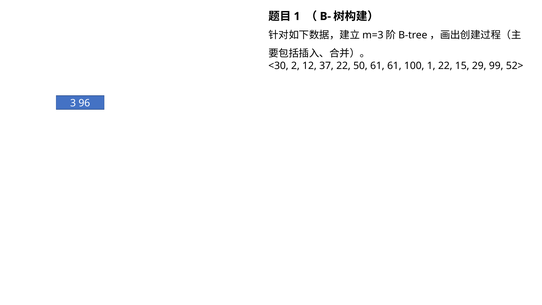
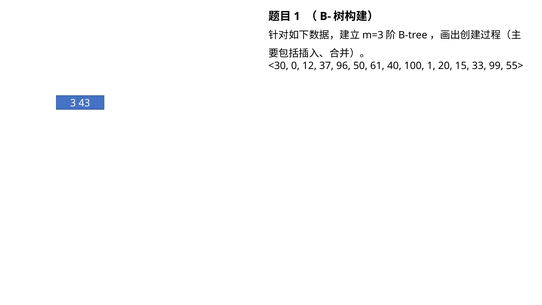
2: 2 -> 0 (295, 66)
37 22: 22 -> 96 (343, 66)
61 61: 61 -> 40 (394, 66)
1 22: 22 -> 20 (445, 66)
29: 29 -> 33 (479, 66)
52>: 52> -> 55> (515, 66)
96: 96 -> 43 (84, 103)
